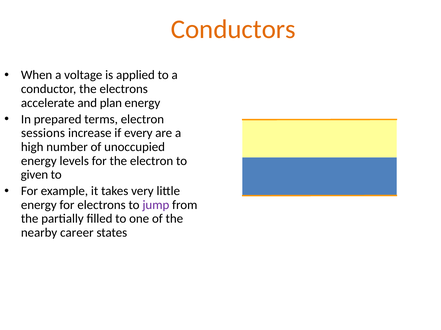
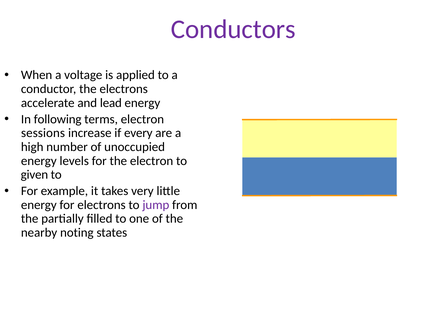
Conductors colour: orange -> purple (233, 29)
plan: plan -> lead (111, 103)
prepared: prepared -> following (58, 119)
career: career -> noting (77, 233)
